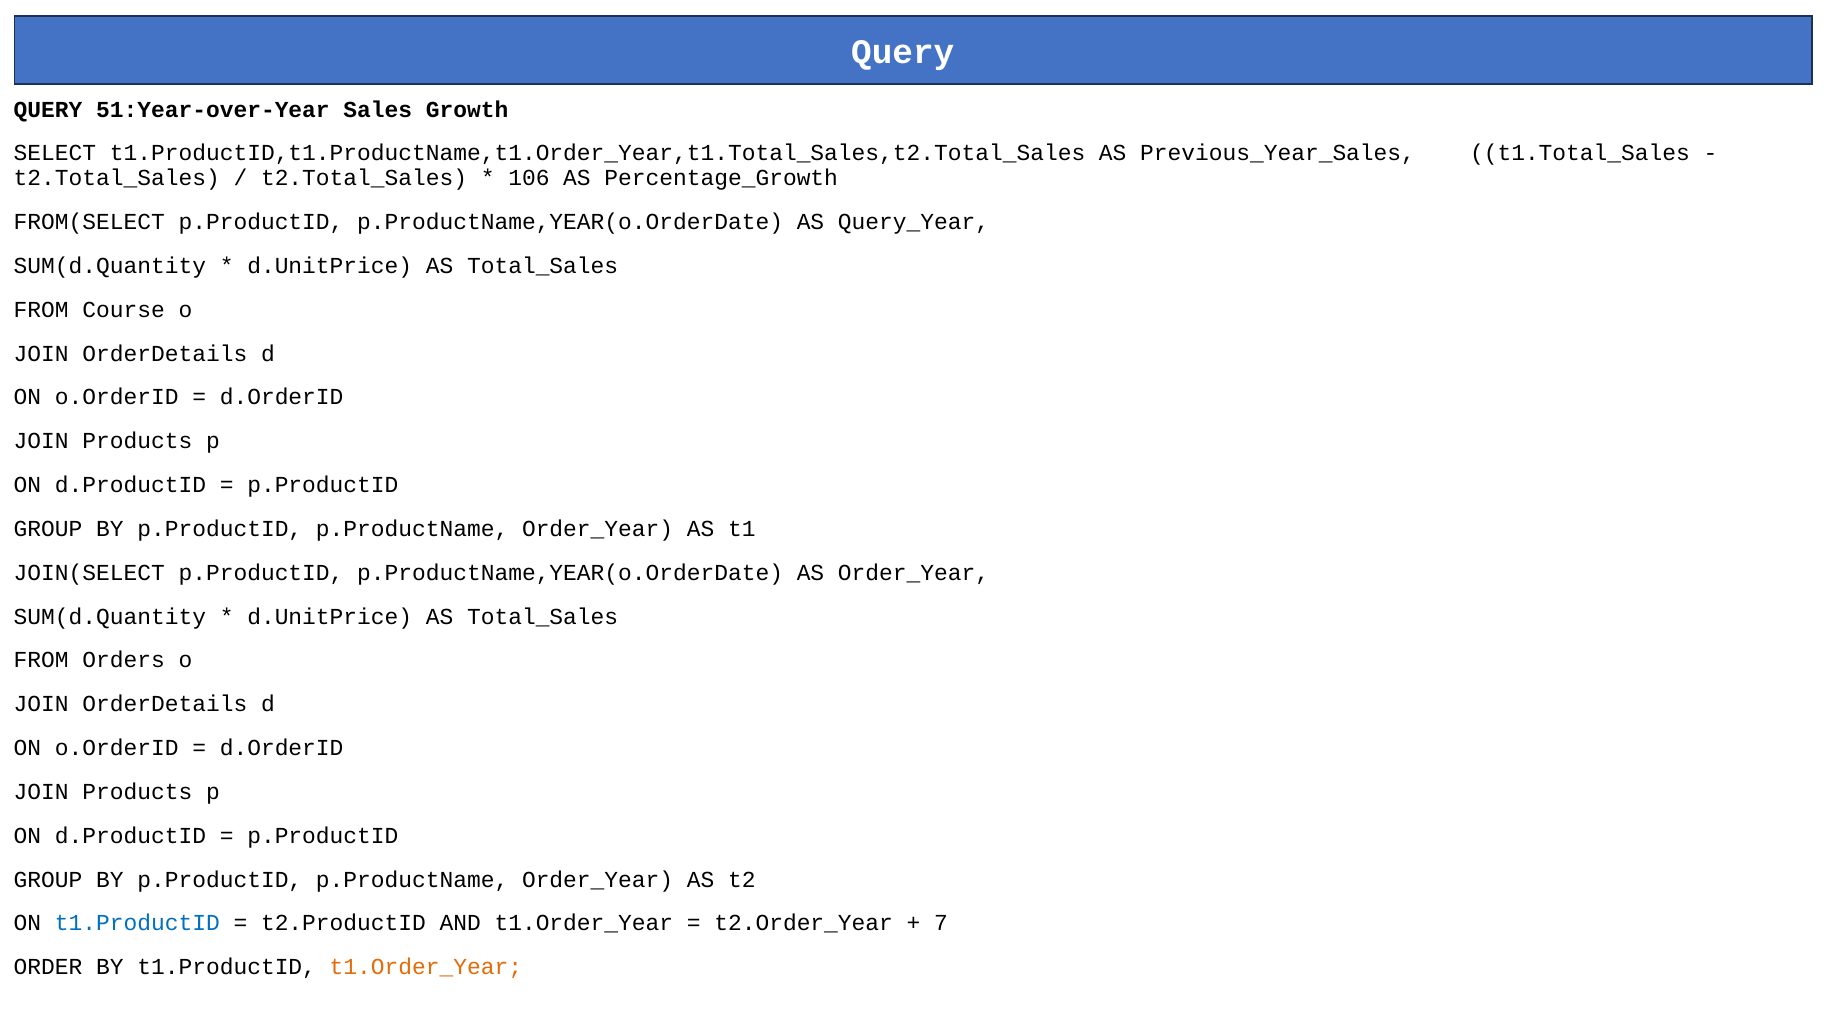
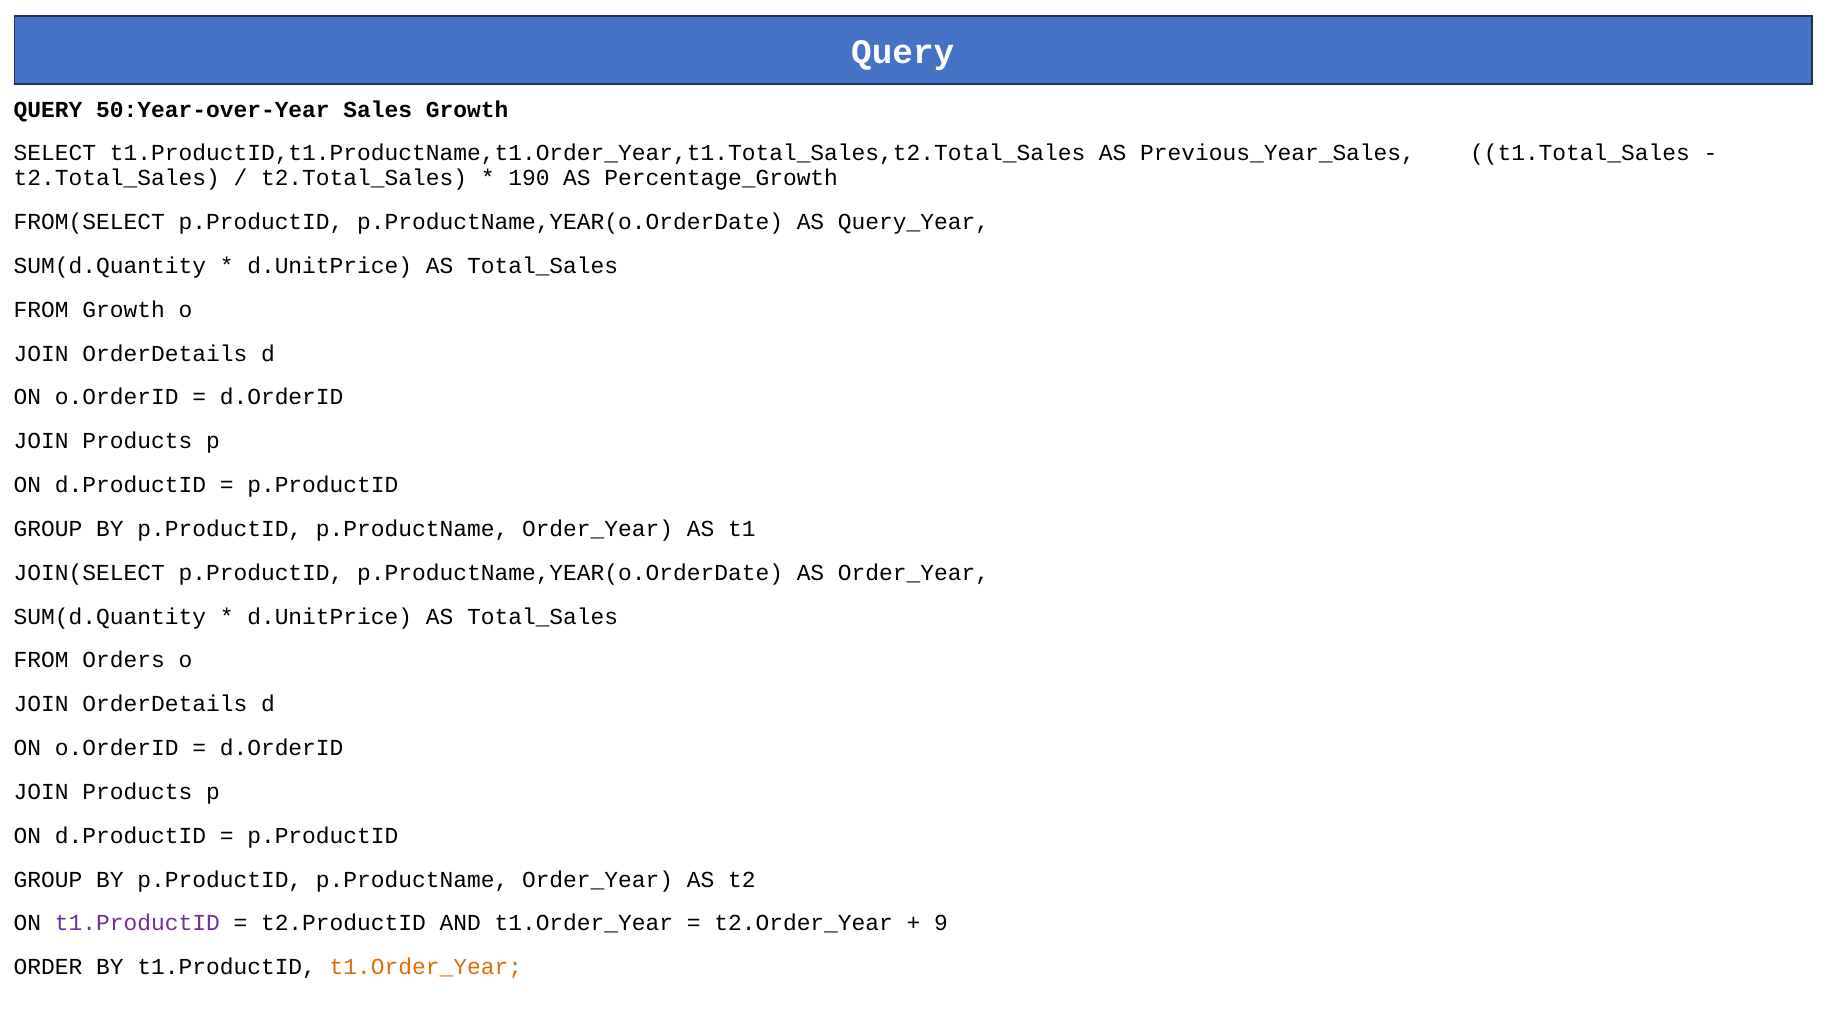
51:Year-over-Year: 51:Year-over-Year -> 50:Year-over-Year (213, 110)
106: 106 -> 190 (529, 178)
FROM Course: Course -> Growth (124, 310)
t1.ProductID colour: blue -> purple (137, 923)
7: 7 -> 9 (941, 923)
